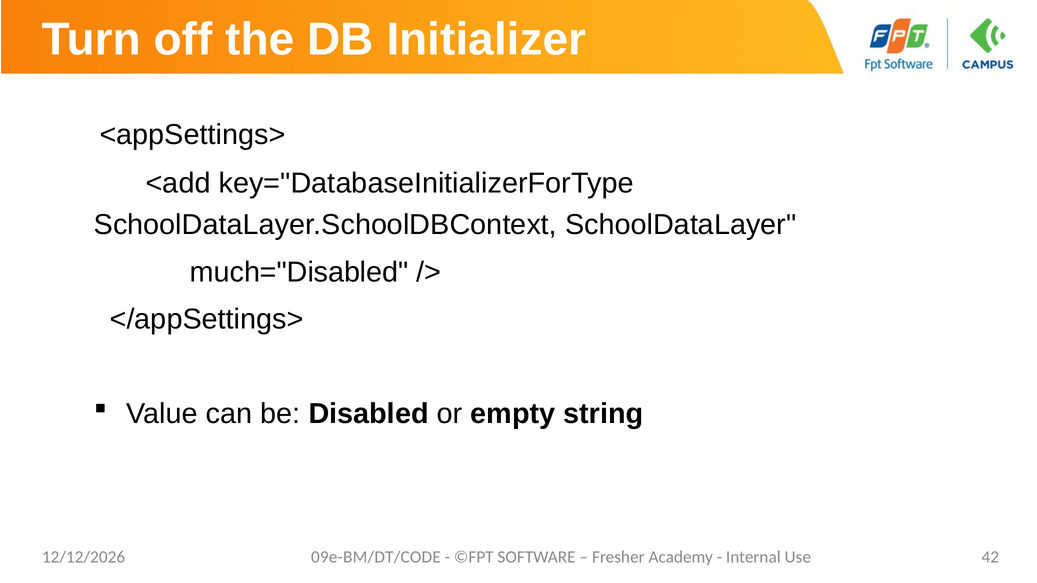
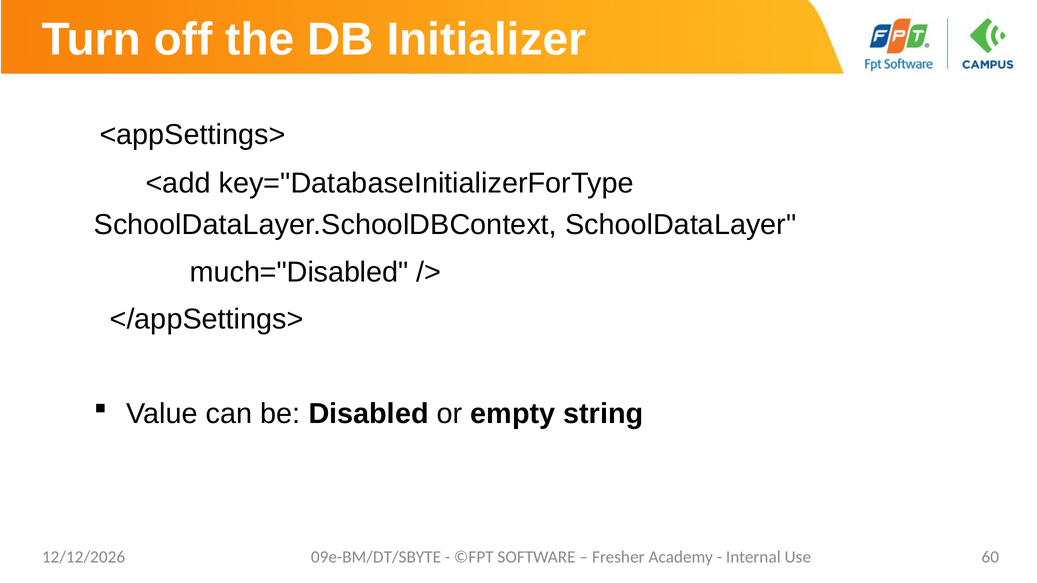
09e-BM/DT/CODE: 09e-BM/DT/CODE -> 09e-BM/DT/SBYTE (376, 557)
42: 42 -> 60 (990, 557)
